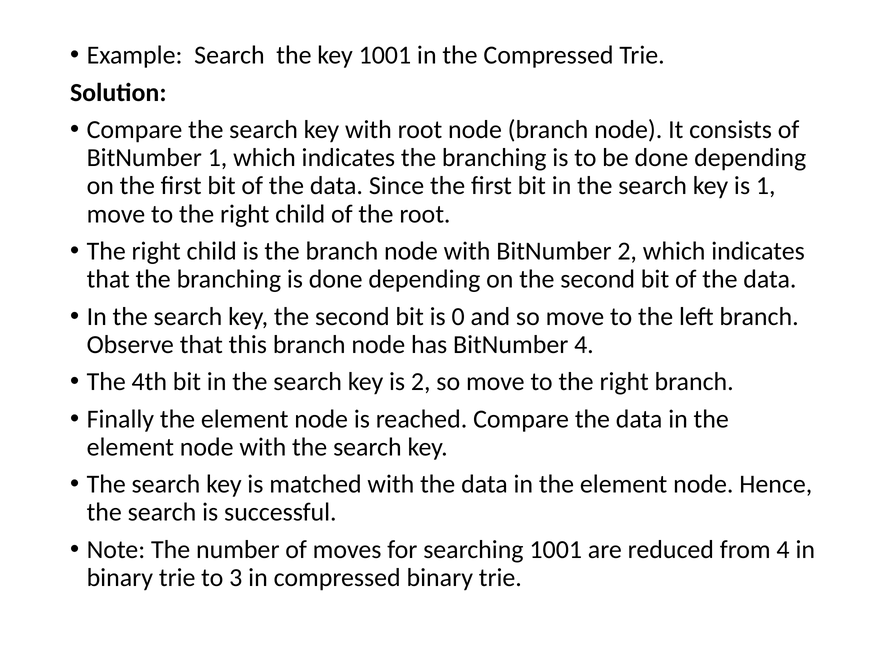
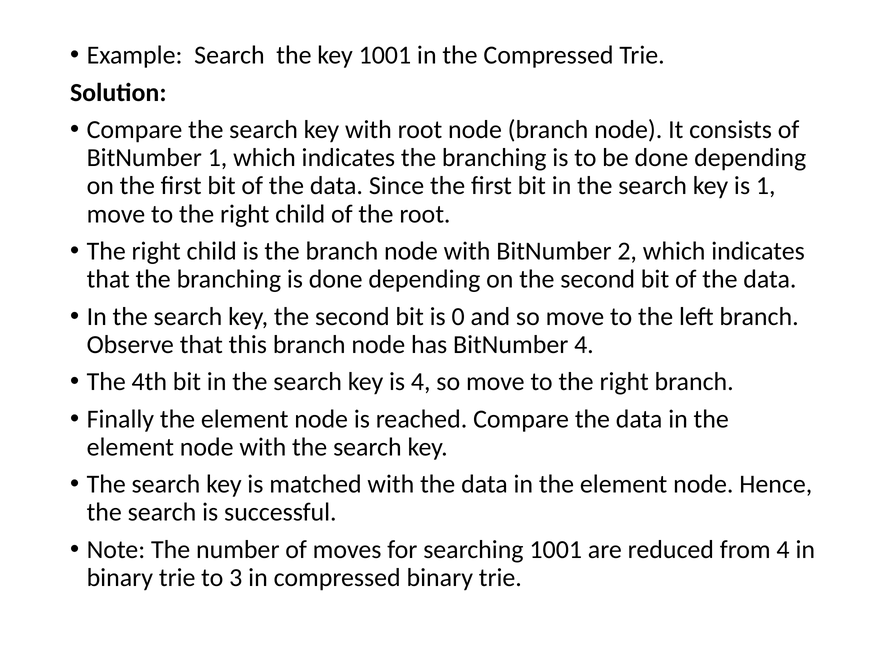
is 2: 2 -> 4 (421, 382)
